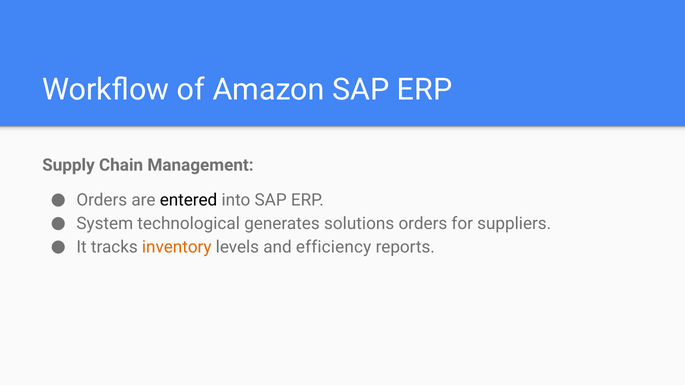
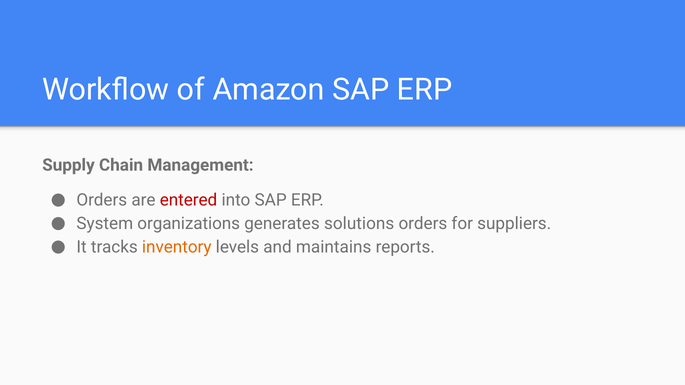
entered colour: black -> red (189, 200)
technological: technological -> organizations (189, 224)
efficiency: efficiency -> maintains (334, 247)
